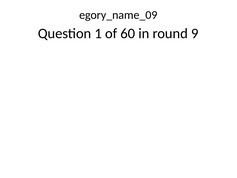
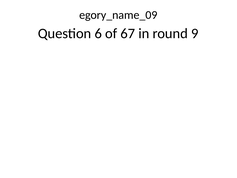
1: 1 -> 6 (98, 33)
60: 60 -> 67 (128, 33)
